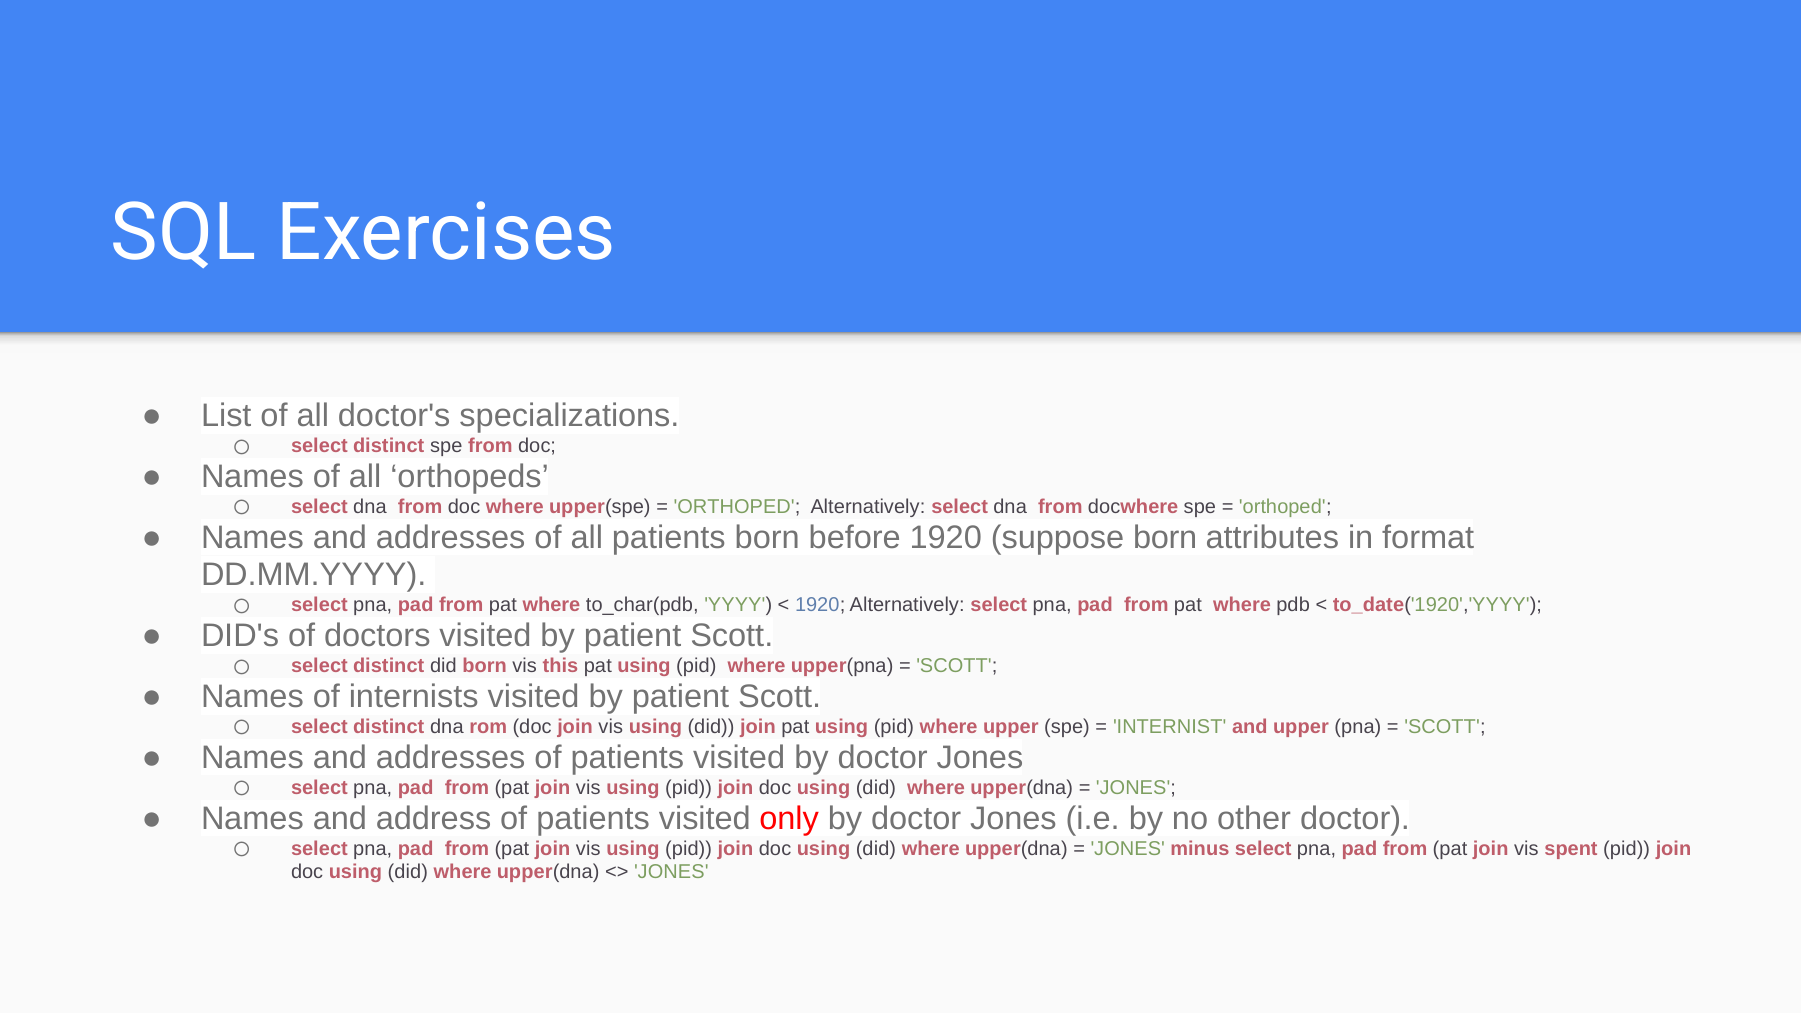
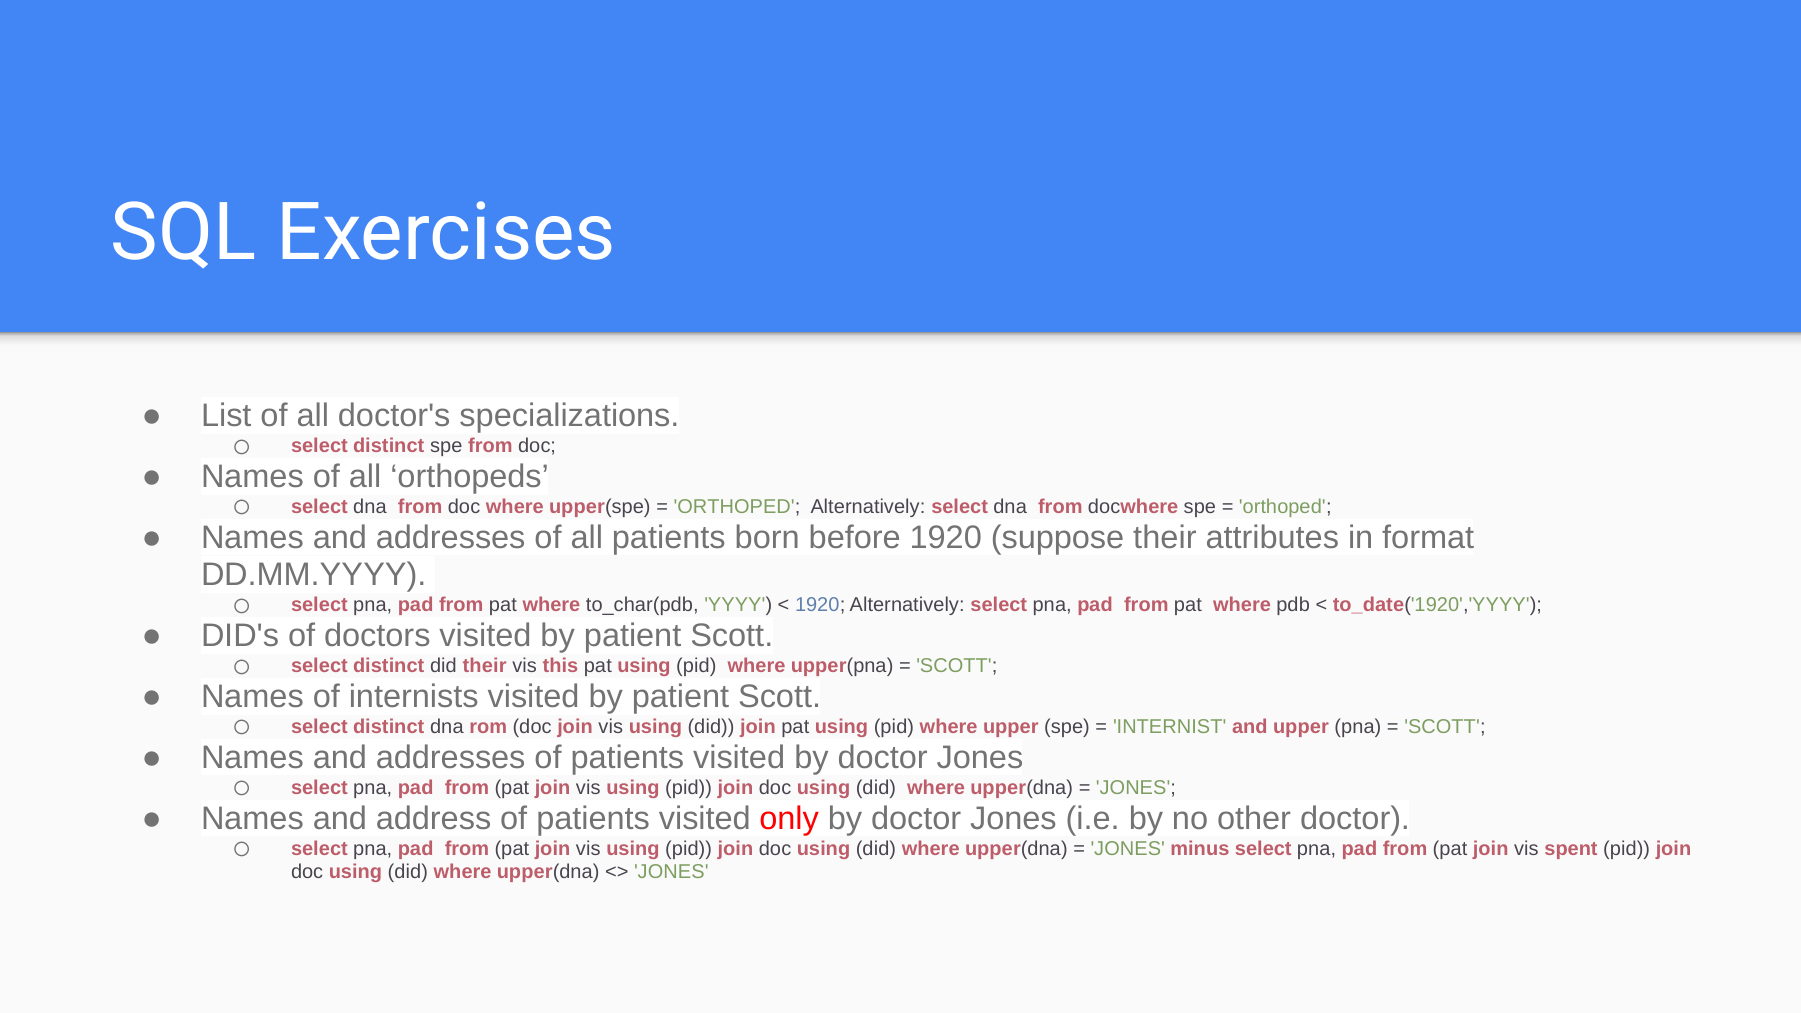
suppose born: born -> their (1165, 538)
did born: born -> their (485, 666)
